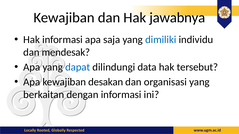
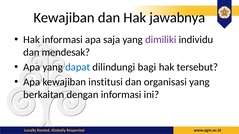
dimiliki colour: blue -> purple (161, 40)
data: data -> bagi (147, 67)
desakan: desakan -> institusi (106, 82)
